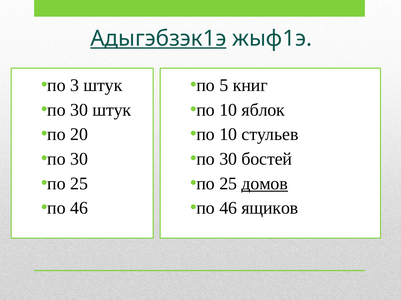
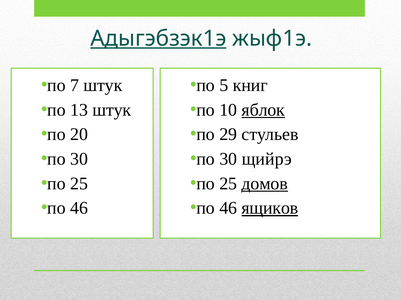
3: 3 -> 7 (75, 85)
30: 30 -> 13 (79, 110)
яблок underline: none -> present (263, 110)
10: 10 -> 29 (228, 135)
бостей: бостей -> щийрэ (267, 159)
ящиков underline: none -> present (270, 209)
